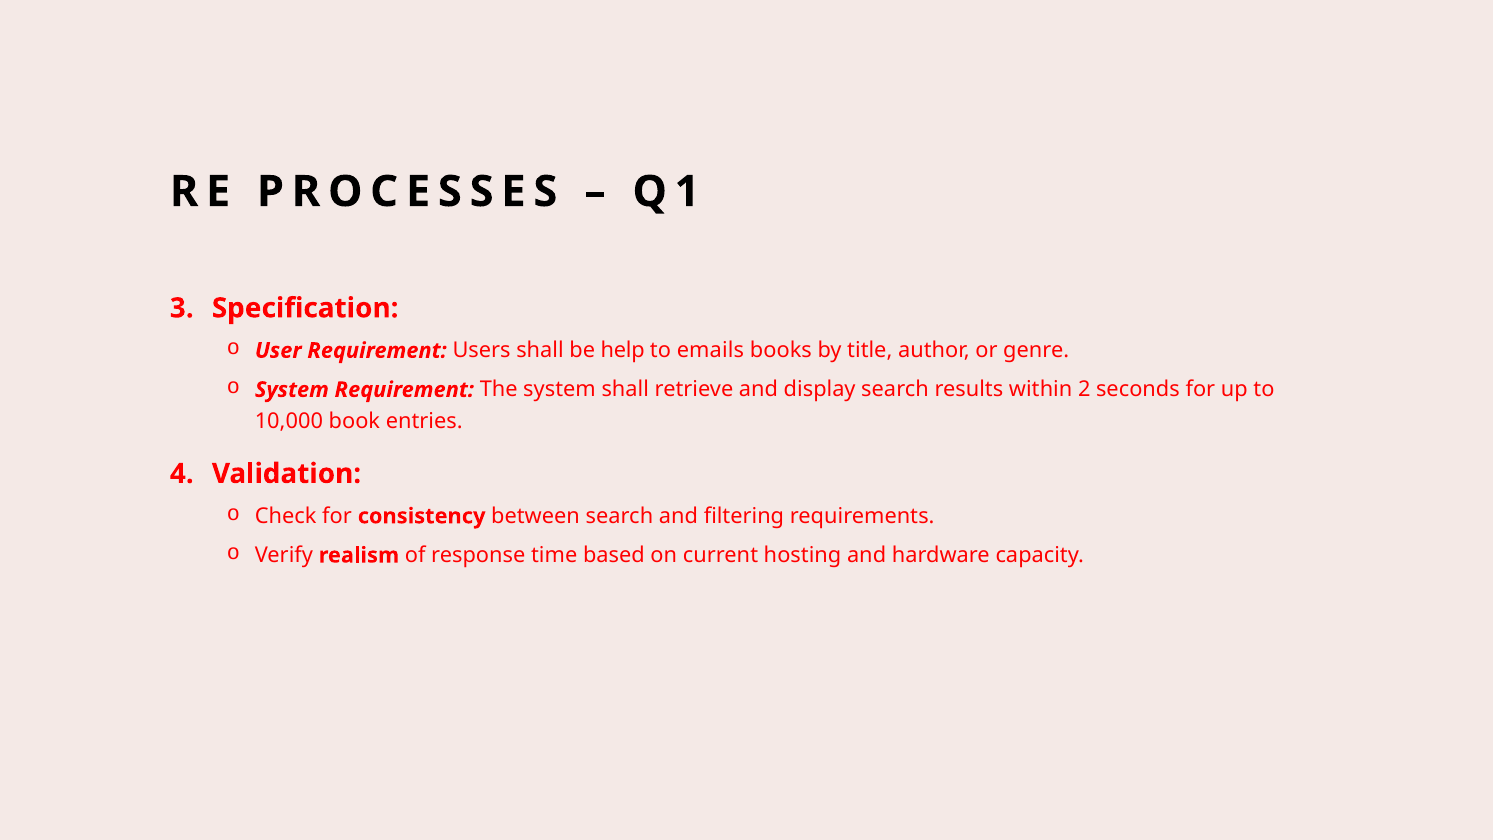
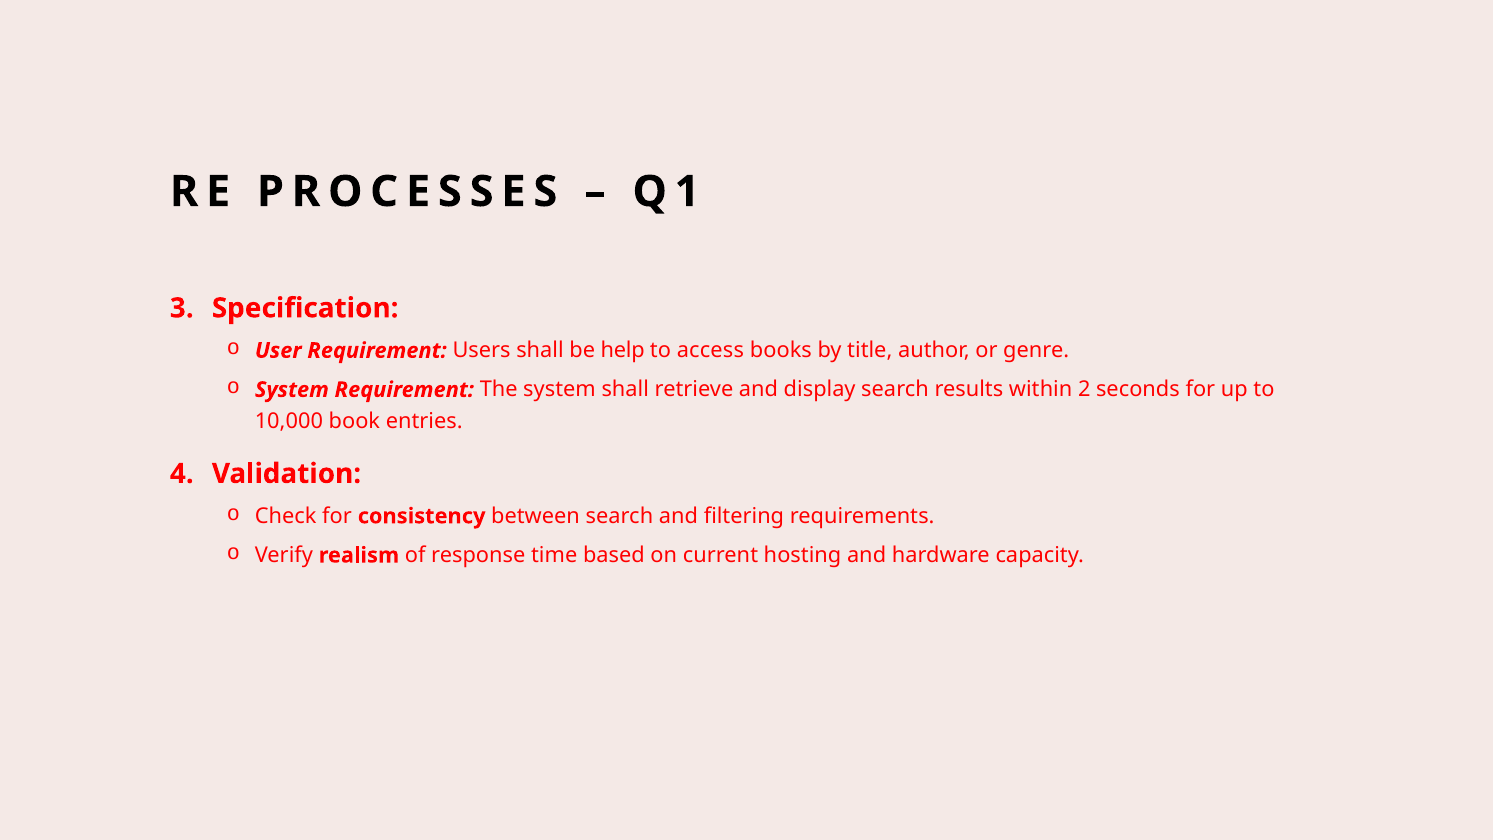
emails: emails -> access (710, 351)
